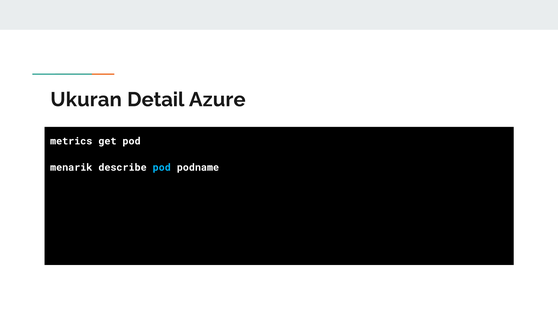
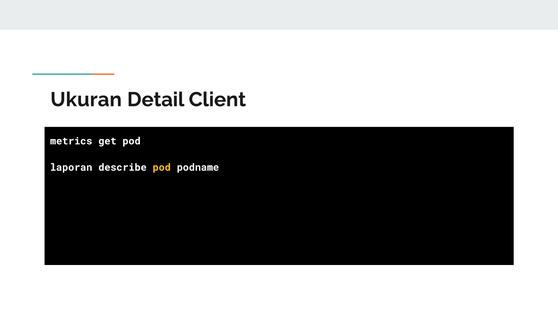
Azure: Azure -> Client (217, 100)
menarik: menarik -> laporan (71, 167)
pod colour: light blue -> yellow (162, 167)
